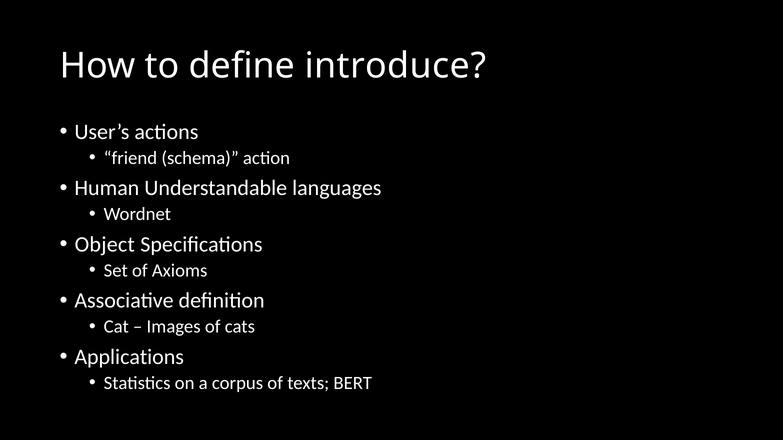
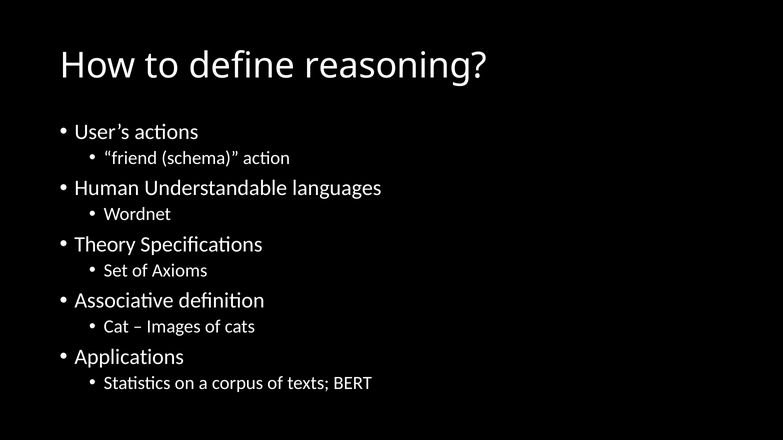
introduce: introduce -> reasoning (396, 66)
Object: Object -> Theory (105, 245)
